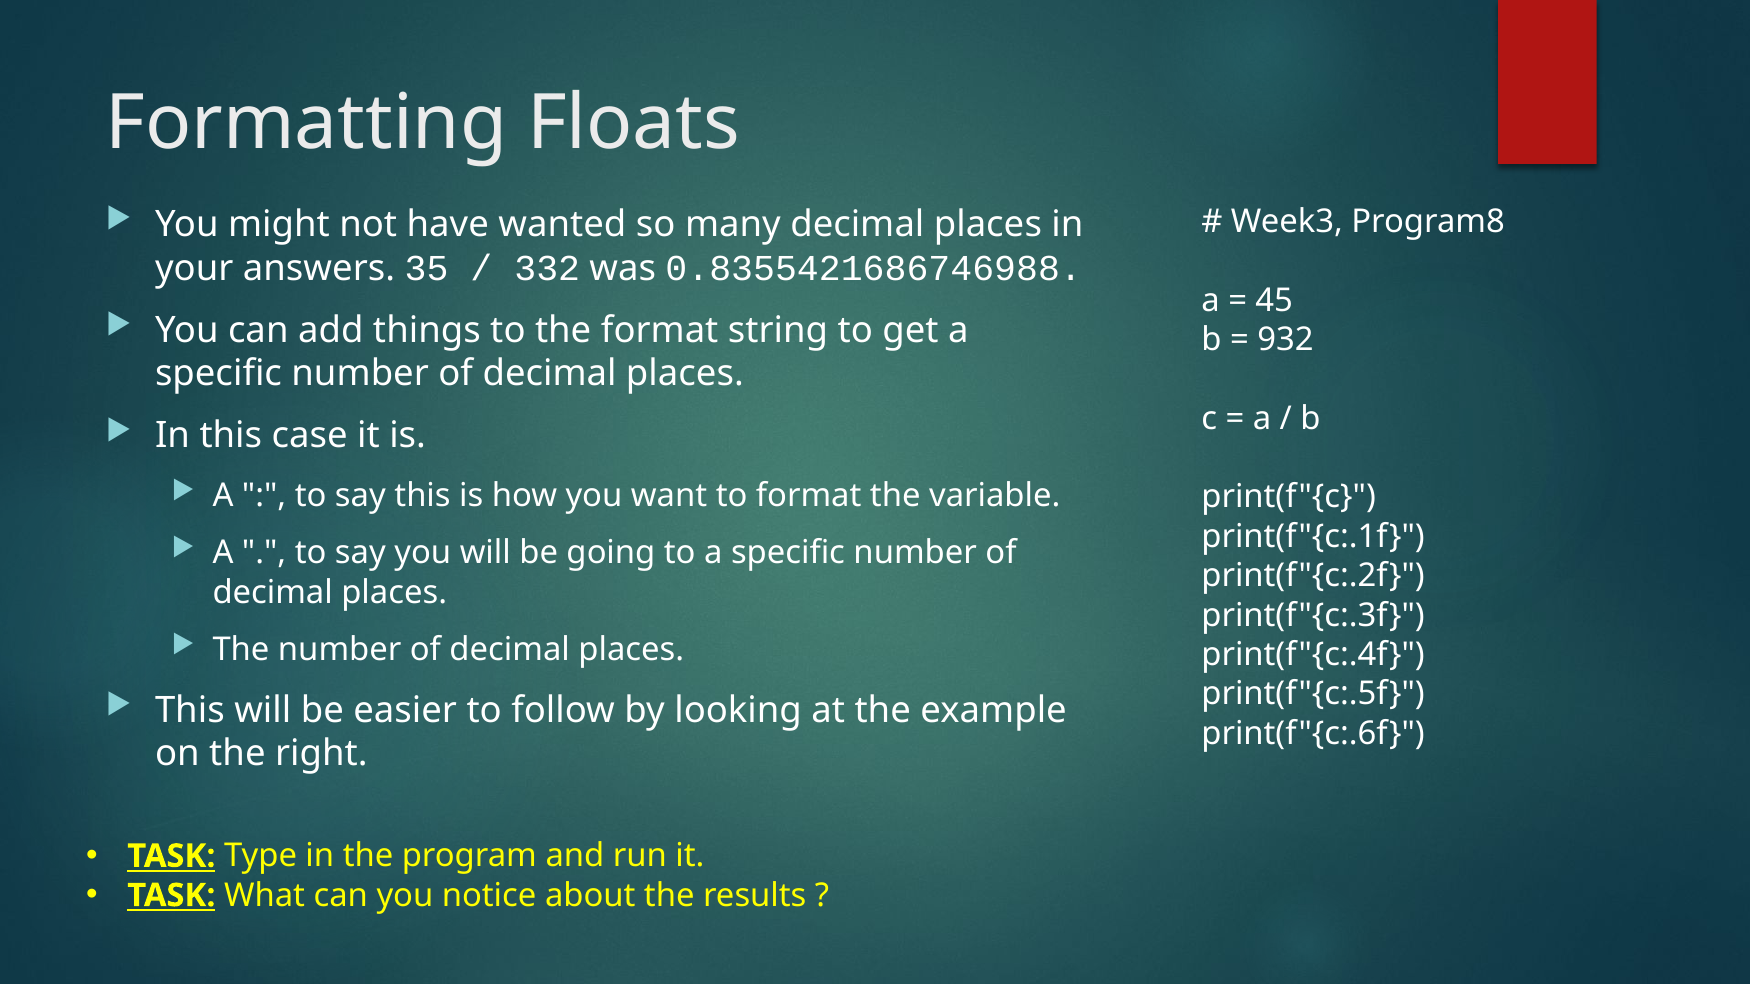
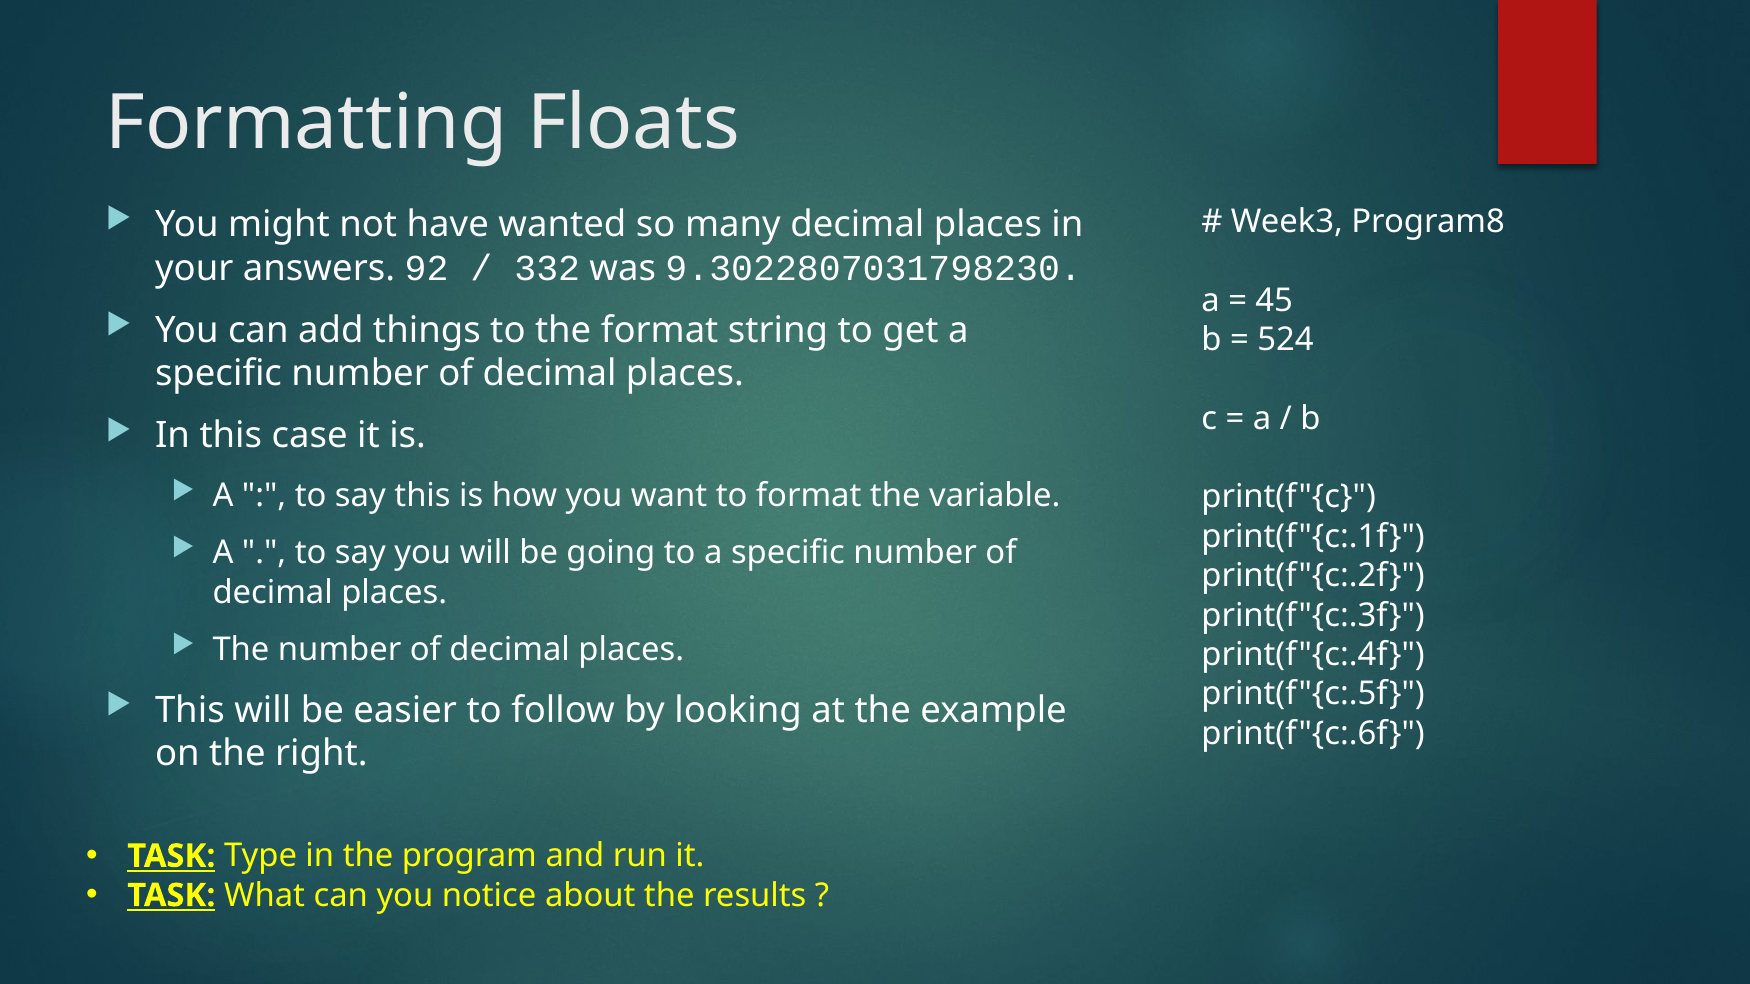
35: 35 -> 92 (427, 268)
0.8355421686746988: 0.8355421686746988 -> 9.3022807031798230 (874, 268)
932: 932 -> 524 (1285, 340)
